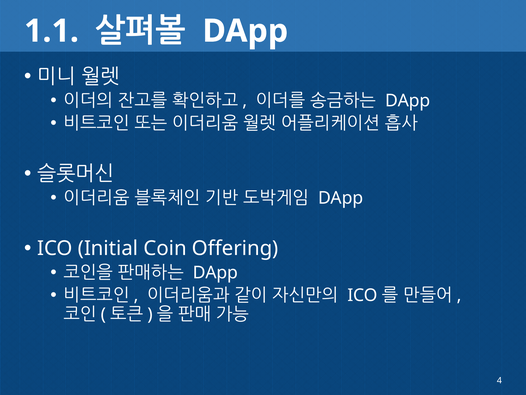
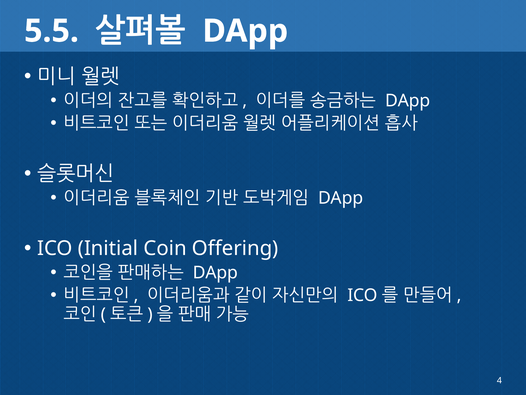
1.1: 1.1 -> 5.5 (52, 31)
